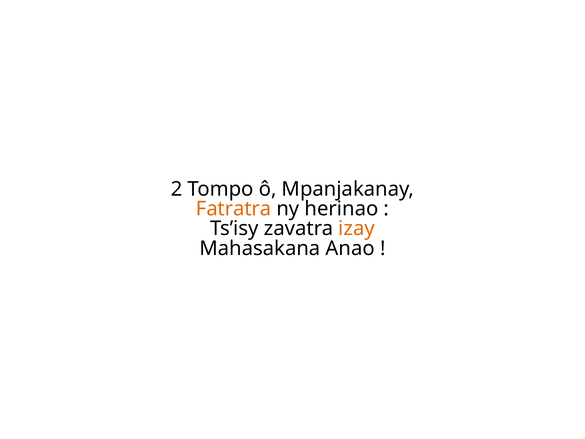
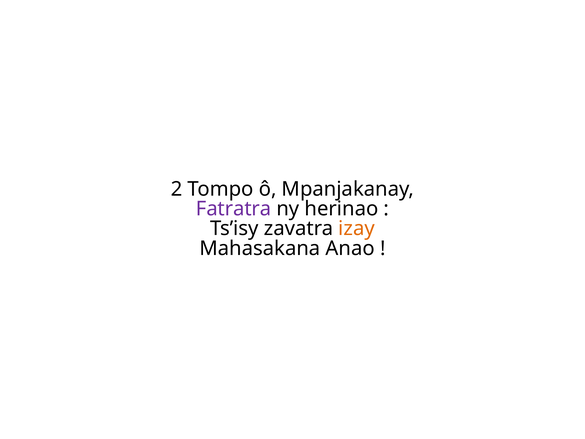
Fatratra colour: orange -> purple (234, 209)
